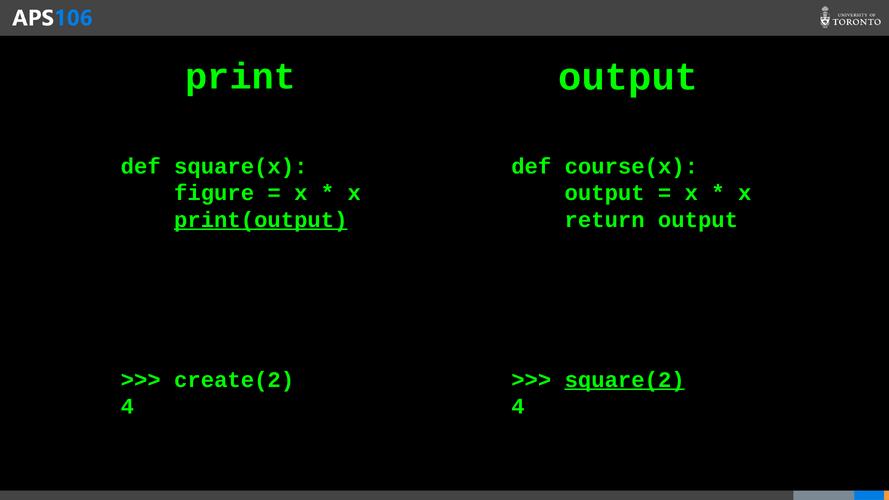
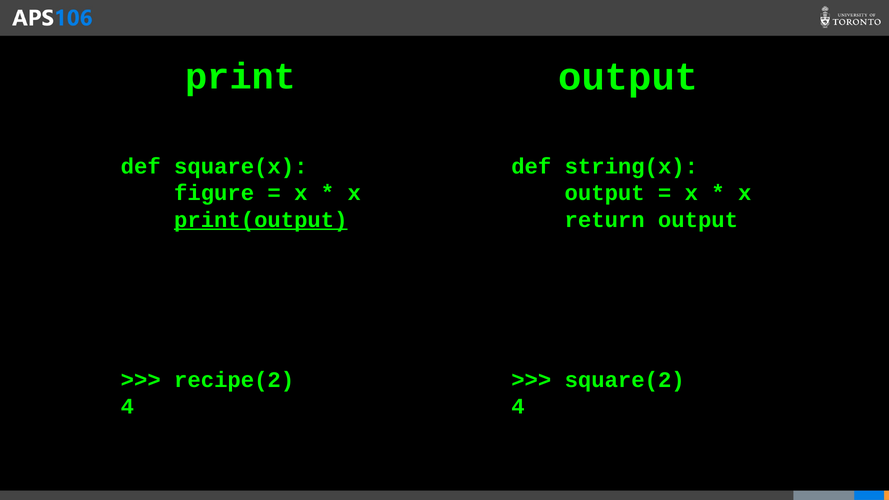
course(x: course(x -> string(x (631, 166)
create(2: create(2 -> recipe(2 (234, 380)
square(2 underline: present -> none (625, 380)
